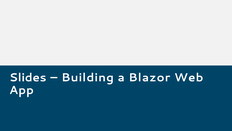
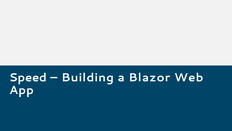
Slides: Slides -> Speed (28, 77)
